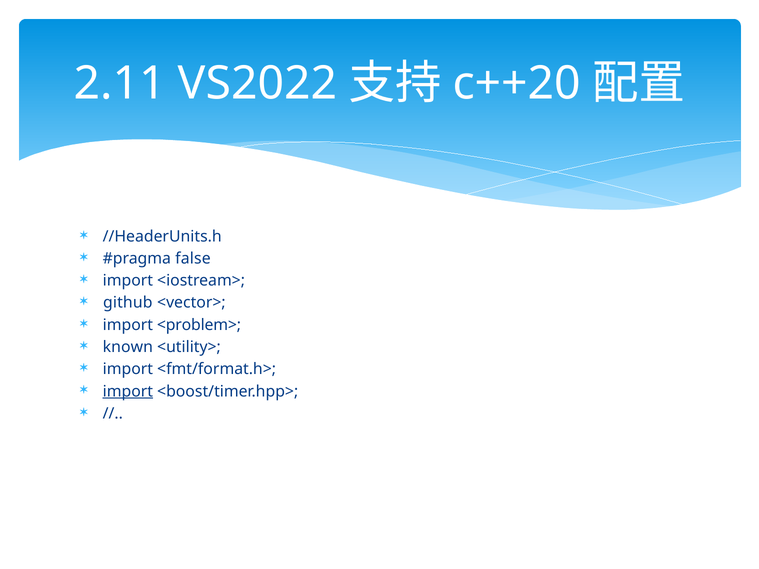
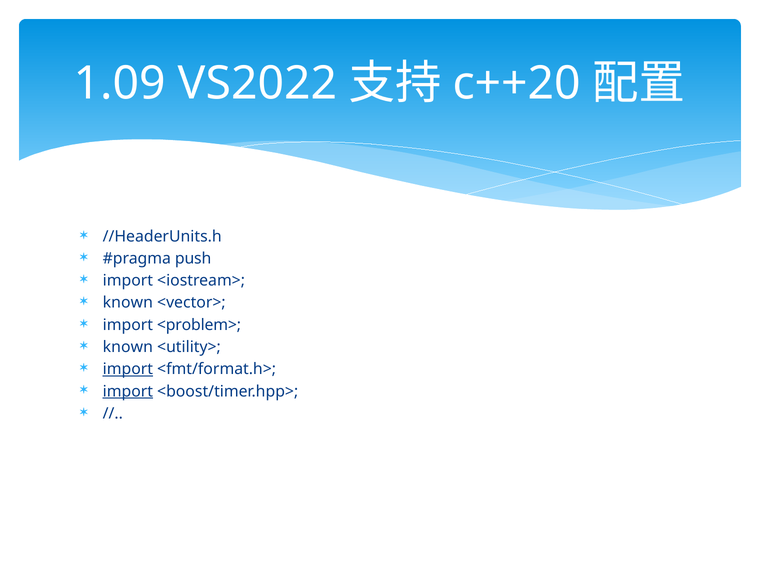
2.11: 2.11 -> 1.09 (120, 83)
false: false -> push (193, 259)
github: github -> known (128, 303)
import underline: none -> present (128, 369)
